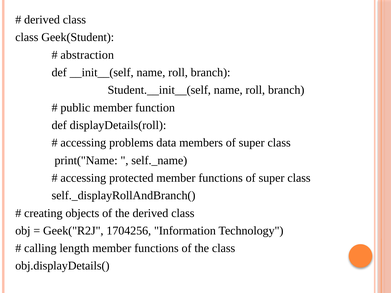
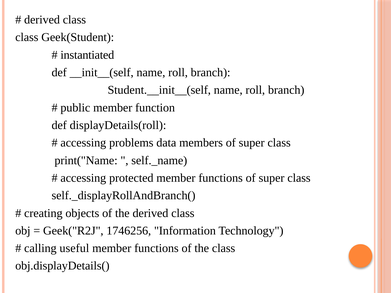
abstraction: abstraction -> instantiated (87, 55)
1704256: 1704256 -> 1746256 (129, 231)
length: length -> useful (74, 248)
